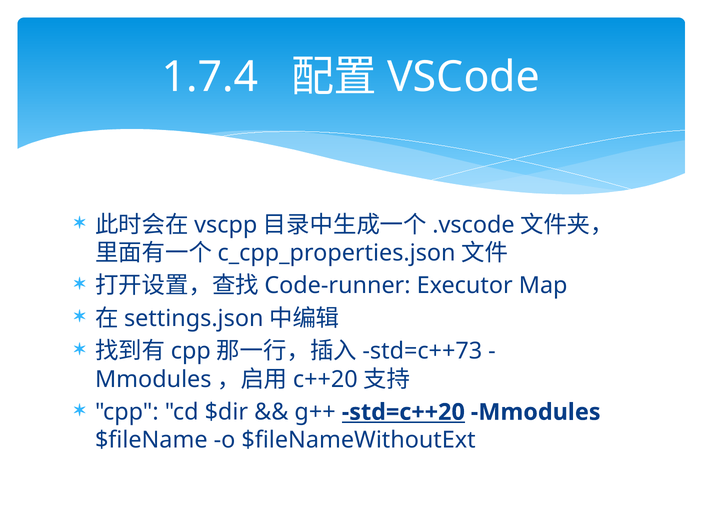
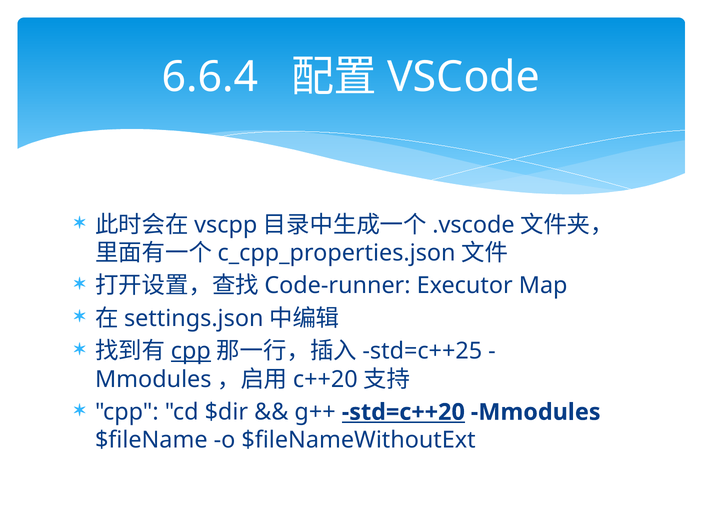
1.7.4: 1.7.4 -> 6.6.4 (210, 77)
cpp underline: none -> present (191, 351)
std=c++73: std=c++73 -> std=c++25 (422, 351)
